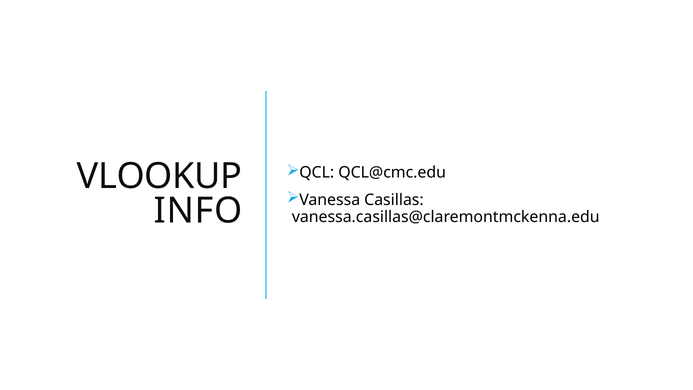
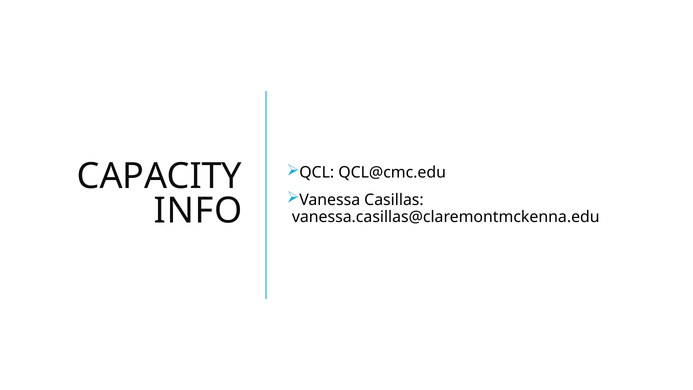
VLOOKUP: VLOOKUP -> CAPACITY (159, 176)
